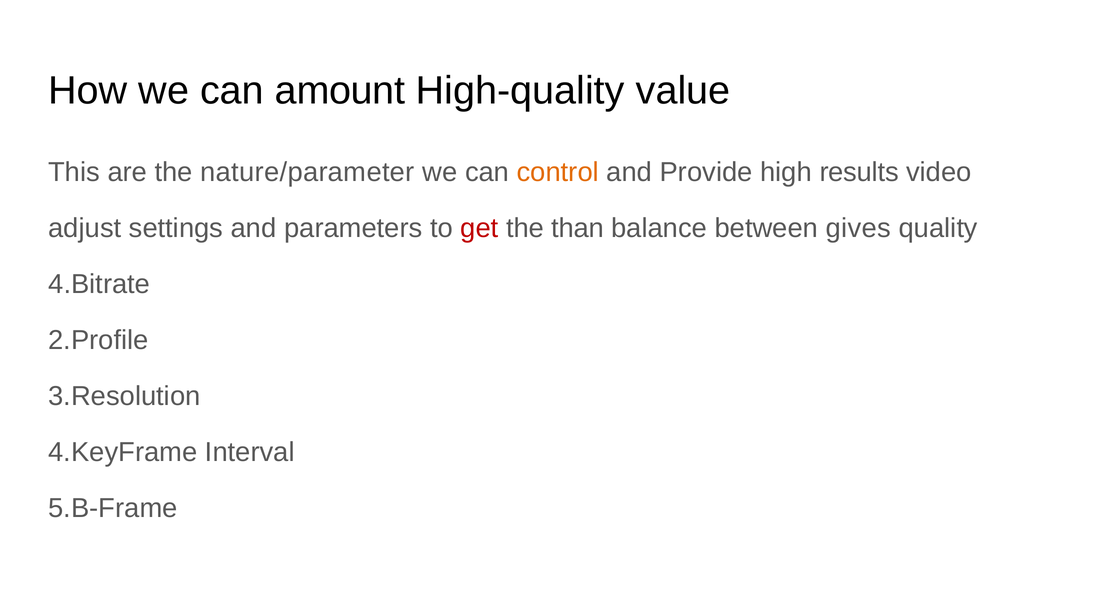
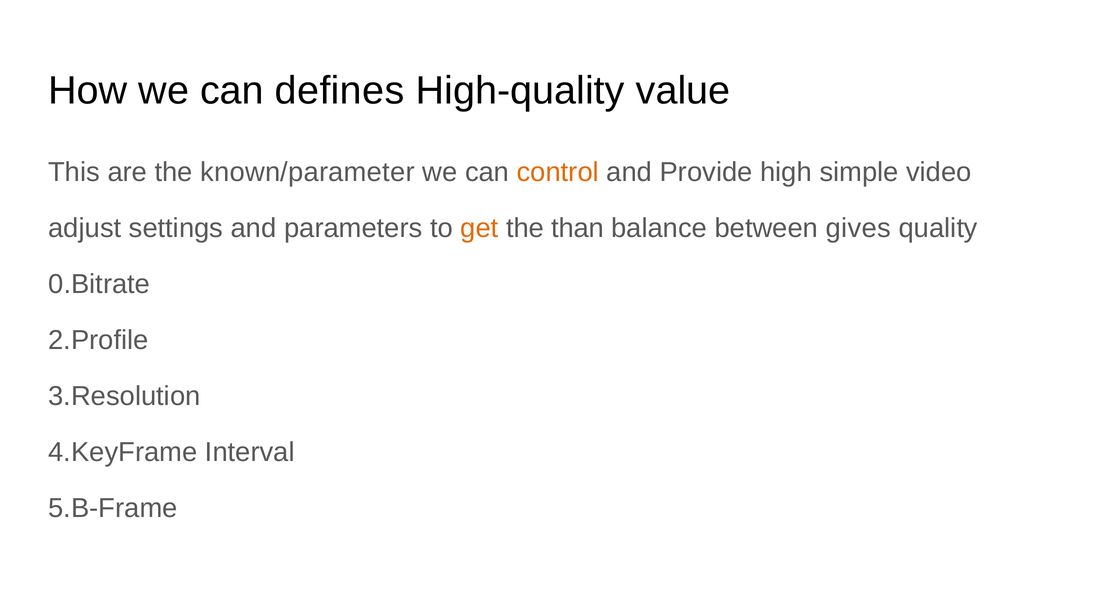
amount: amount -> defines (340, 91)
nature/parameter: nature/parameter -> known/parameter (307, 172)
results: results -> simple (859, 172)
get colour: red -> orange (479, 228)
4.Bitrate: 4.Bitrate -> 0.Bitrate (99, 284)
